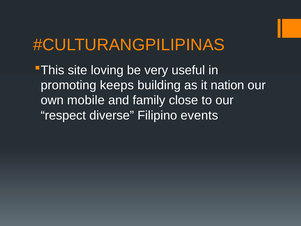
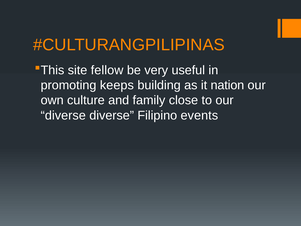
loving: loving -> fellow (107, 70)
mobile: mobile -> culture (86, 100)
respect: respect -> diverse (63, 115)
